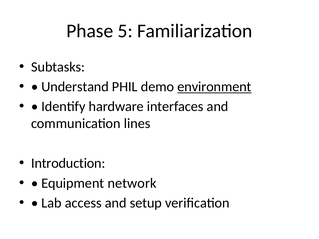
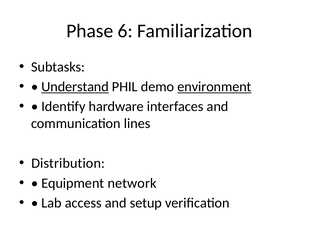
5: 5 -> 6 (125, 31)
Understand underline: none -> present (75, 87)
Introduction: Introduction -> Distribution (68, 163)
